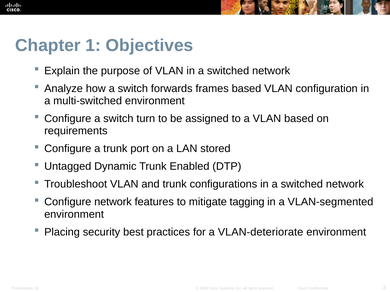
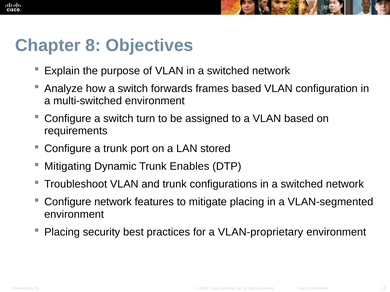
1: 1 -> 8 (93, 46)
Untagged: Untagged -> Mitigating (68, 167)
Enabled: Enabled -> Enables (189, 167)
mitigate tagging: tagging -> placing (247, 202)
VLAN-deteriorate: VLAN-deteriorate -> VLAN-proprietary (261, 232)
